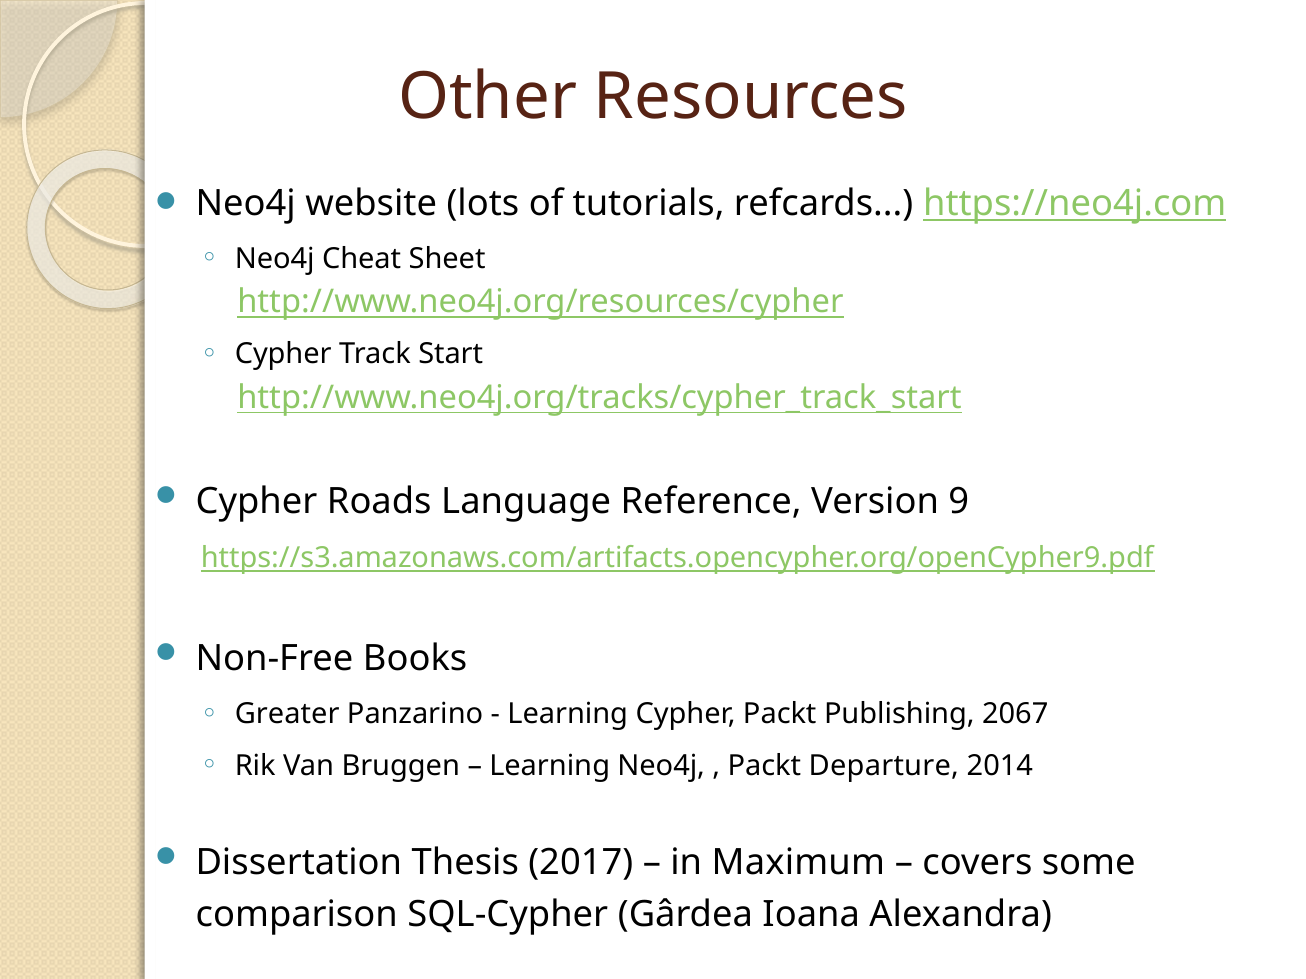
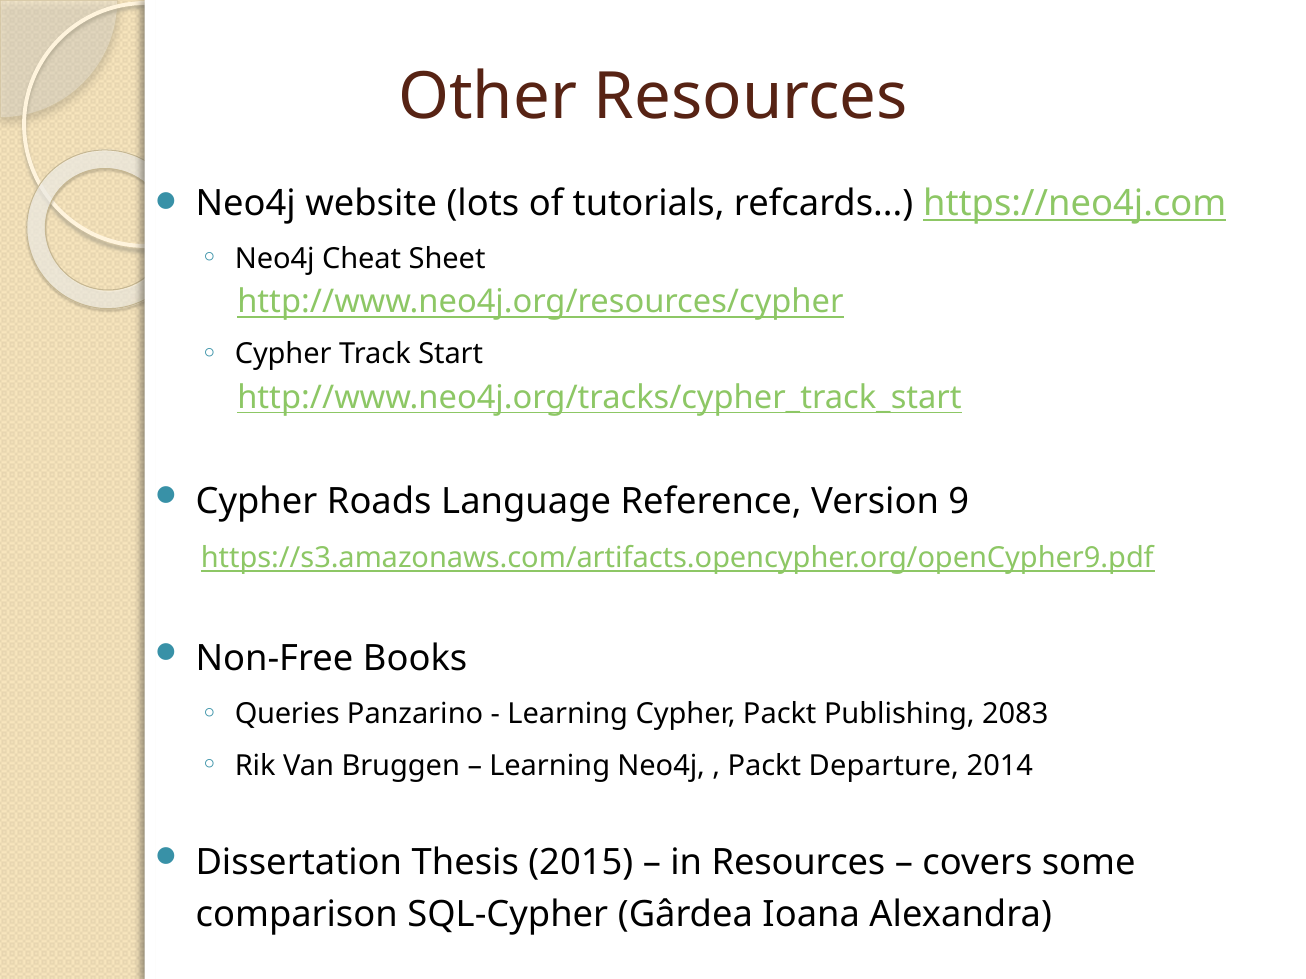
Greater: Greater -> Queries (287, 715)
2067: 2067 -> 2083 (1015, 715)
2017: 2017 -> 2015 (581, 863)
in Maximum: Maximum -> Resources (799, 863)
